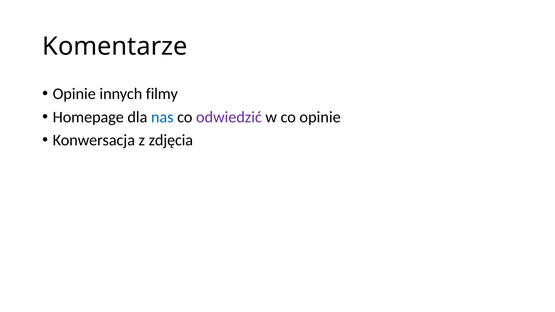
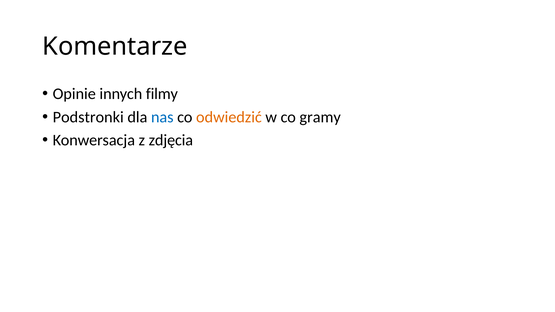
Homepage: Homepage -> Podstronki (88, 117)
odwiedzić colour: purple -> orange (229, 117)
co opinie: opinie -> gramy (320, 117)
